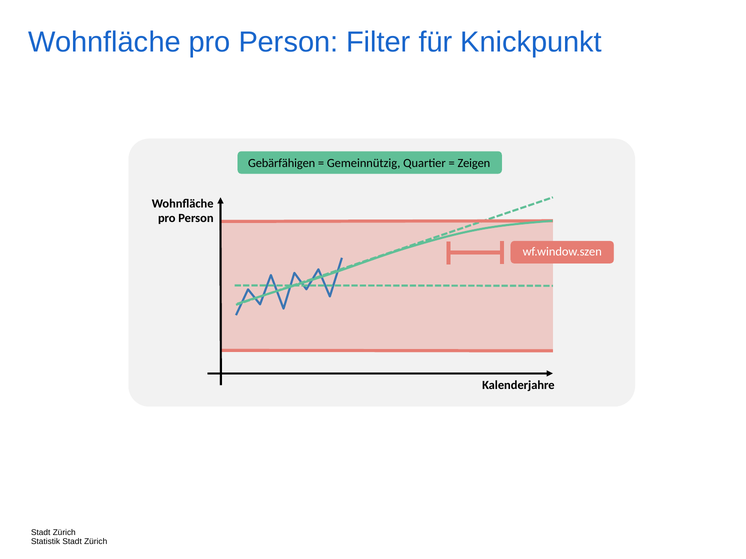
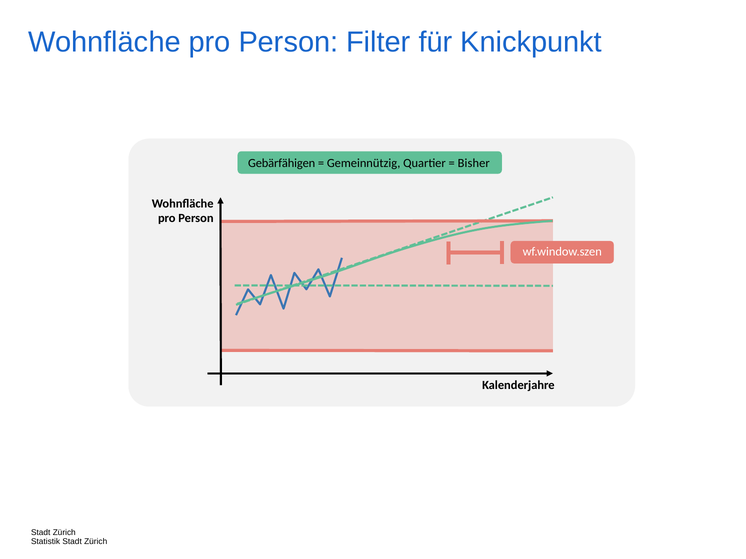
Zeigen: Zeigen -> Bisher (474, 163)
